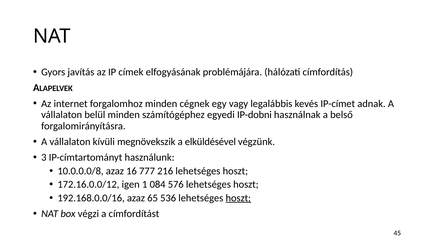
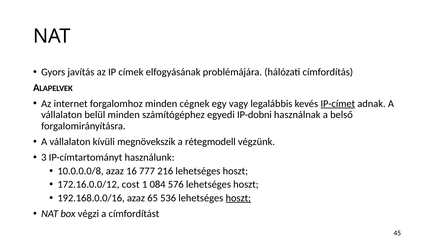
IP-címet underline: none -> present (338, 104)
elküldésével: elküldésével -> rétegmodell (210, 142)
igen: igen -> cost (131, 185)
